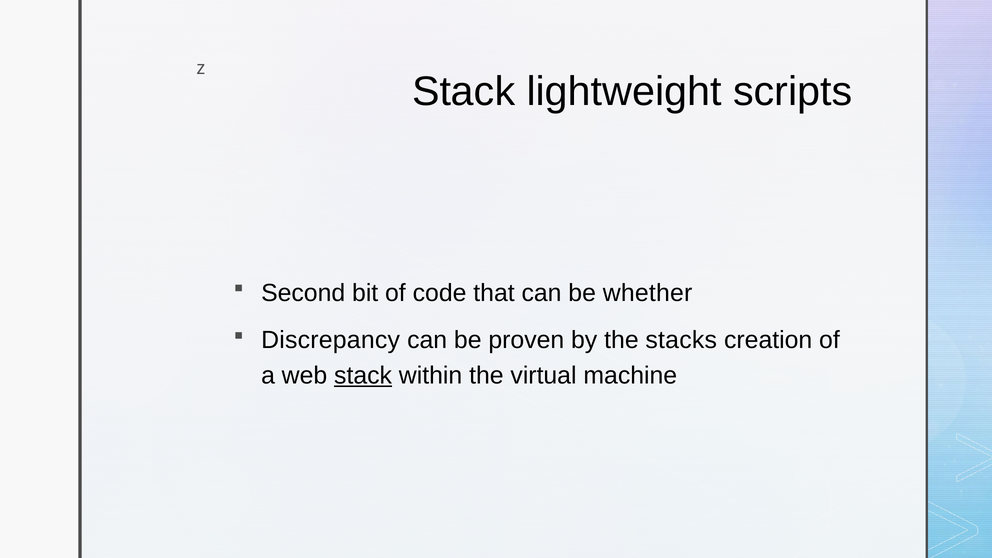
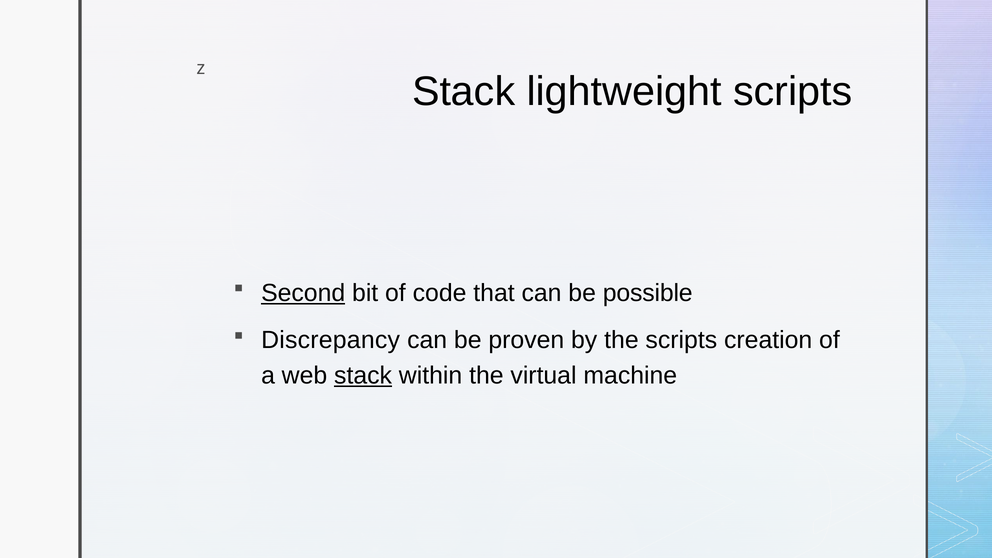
Second underline: none -> present (303, 293)
whether: whether -> possible (648, 293)
the stacks: stacks -> scripts (681, 340)
